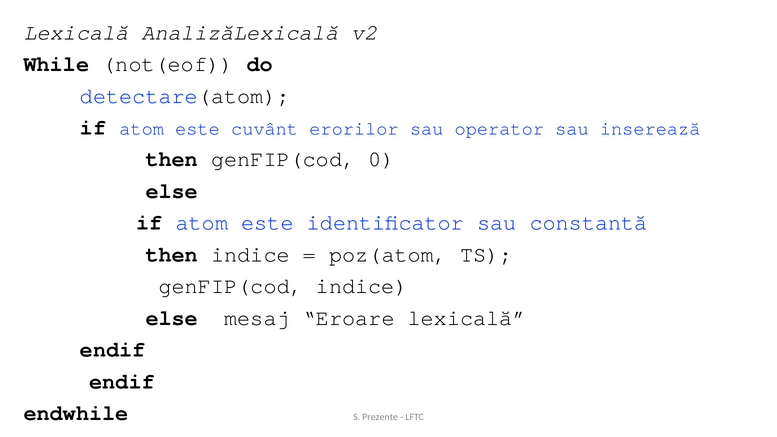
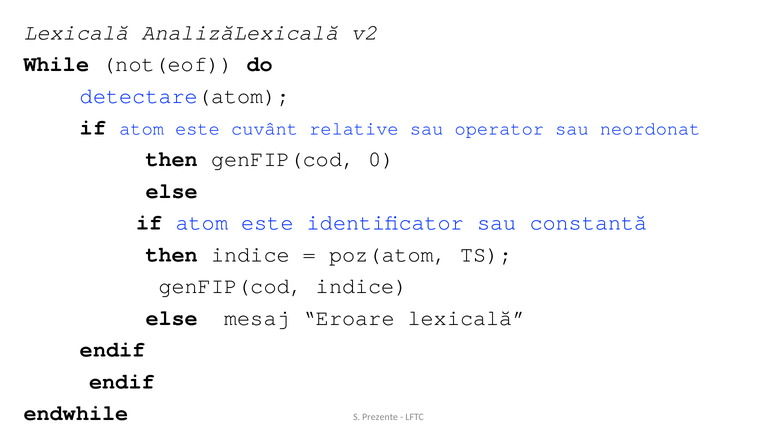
erorilor: erorilor -> relative (354, 129)
inserează: inserează -> neordonat (650, 129)
